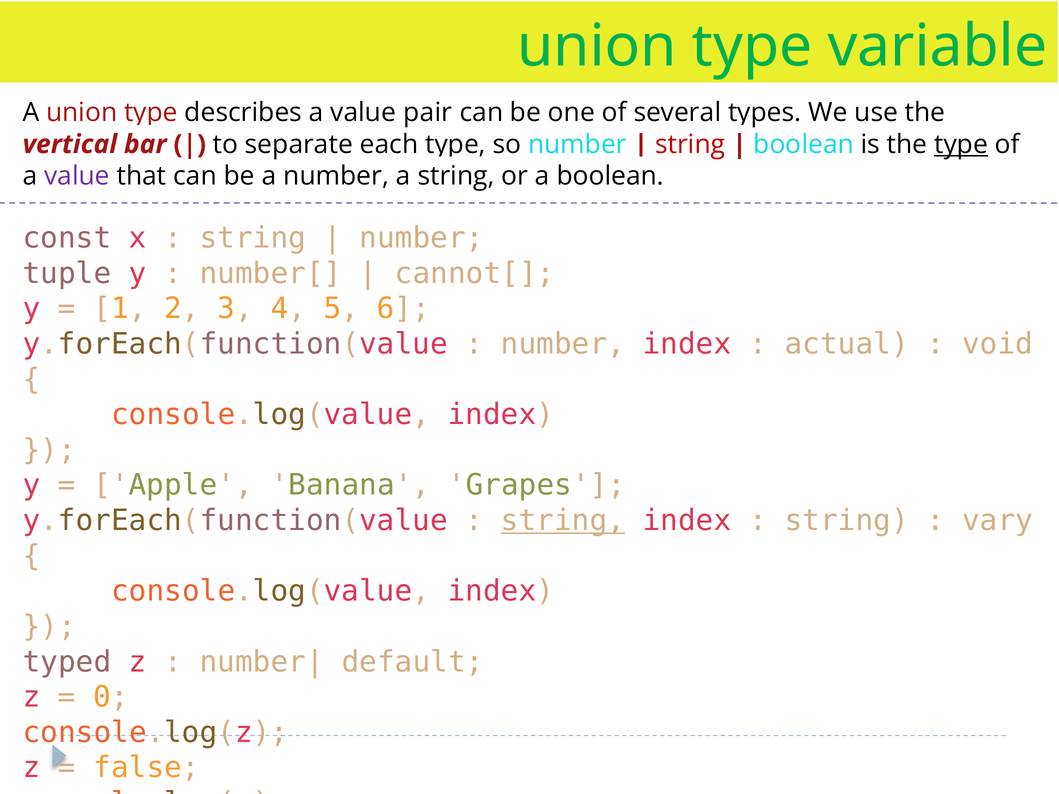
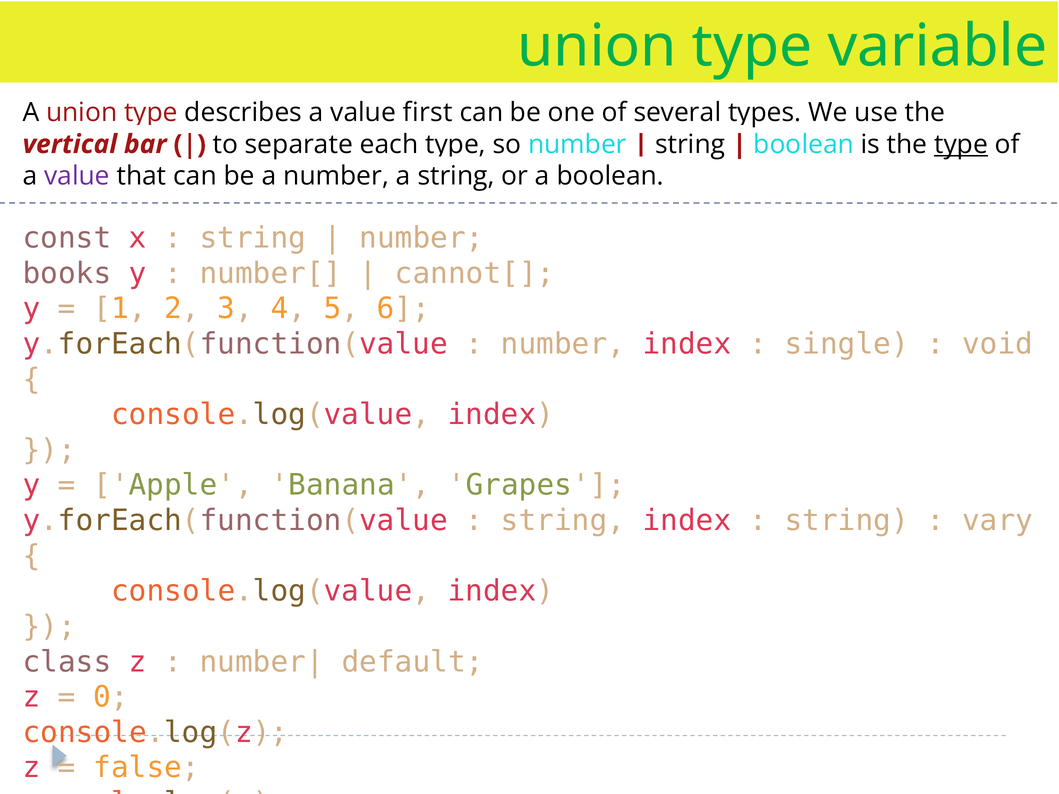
pair: pair -> first (428, 113)
string colour: red -> black (690, 144)
tuple: tuple -> books (67, 274)
actual: actual -> single (847, 344)
string underline: present -> none (563, 521)
typed: typed -> class (67, 662)
